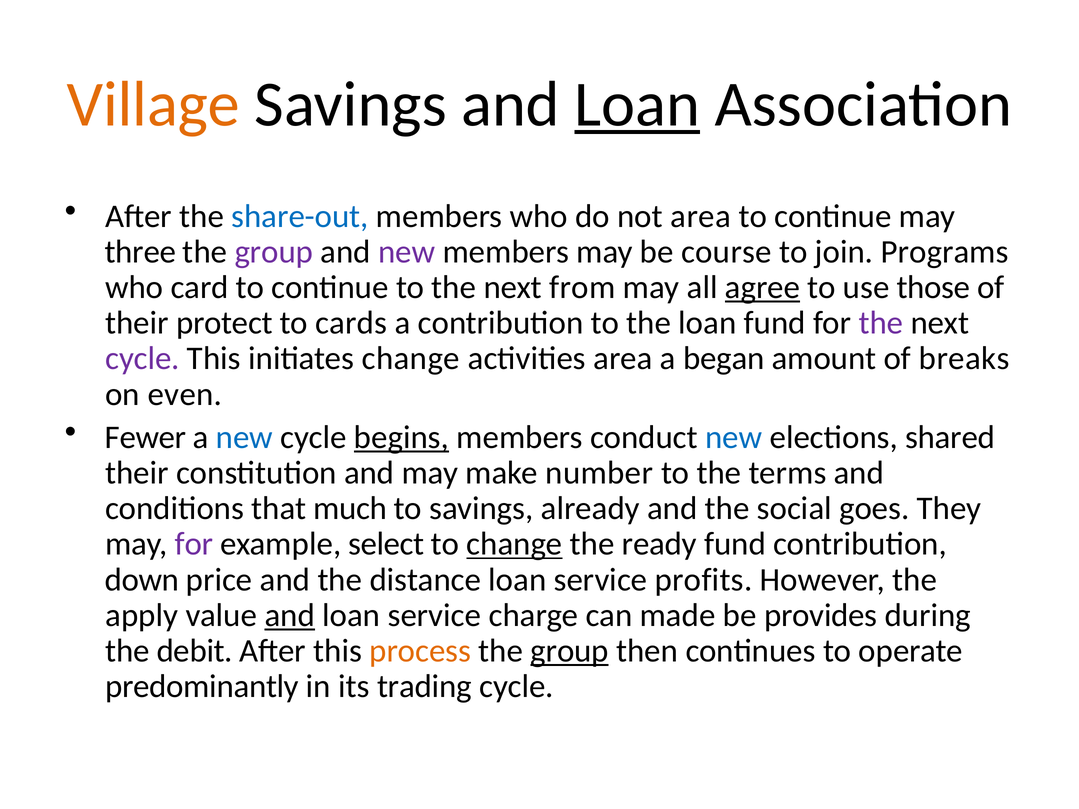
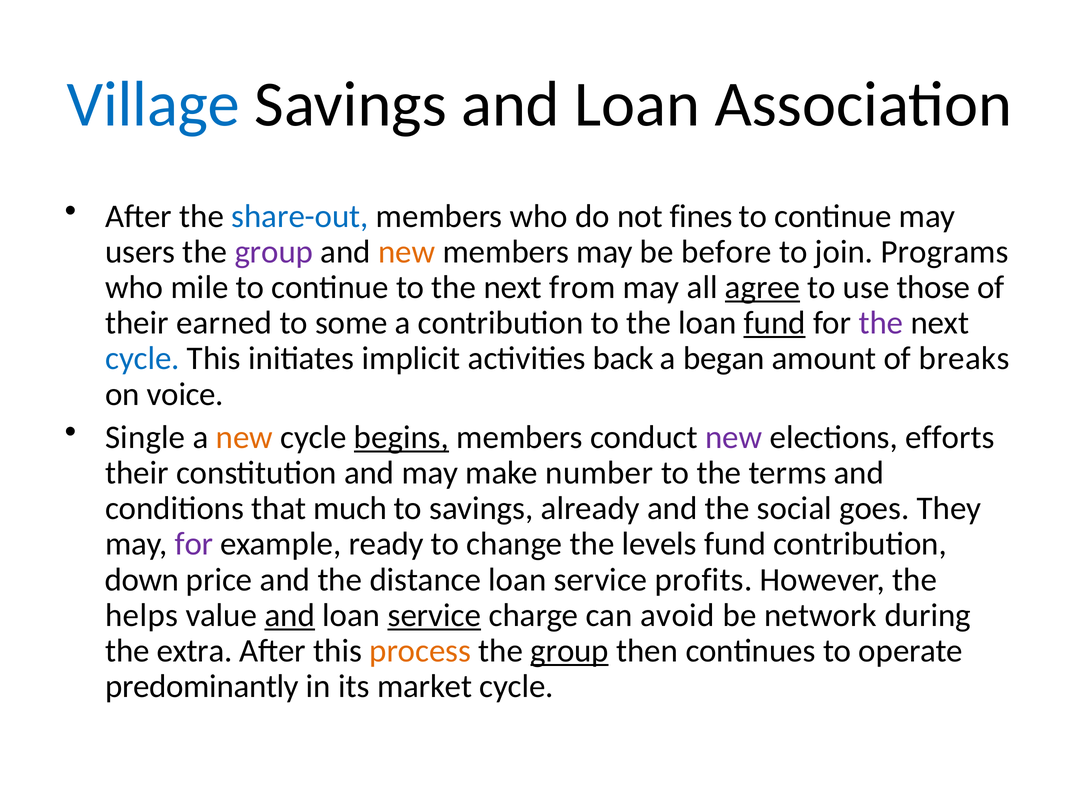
Village colour: orange -> blue (153, 104)
Loan underline: present -> none (637, 104)
not area: area -> fines (701, 216)
three: three -> users (140, 252)
new colour: purple -> orange (407, 252)
course: course -> before (726, 252)
card: card -> mile (200, 288)
protect: protect -> earned (224, 323)
cards: cards -> some (351, 323)
fund underline: none -> present (775, 323)
cycle colour: purple -> blue (142, 359)
initiates change: change -> implicit (411, 359)
activities area: area -> back (623, 359)
even: even -> voice (185, 394)
Fewer: Fewer -> Single (145, 437)
new colour: blue -> orange (244, 437)
new colour: blue -> purple (734, 437)
shared: shared -> efforts (950, 437)
select: select -> ready (386, 544)
change underline: present -> none (514, 544)
ready: ready -> levels (659, 544)
apply: apply -> helps (142, 615)
service underline: none -> present (434, 615)
made: made -> avoid (677, 615)
provides: provides -> network (820, 615)
debit: debit -> extra (195, 651)
trading: trading -> market (425, 687)
